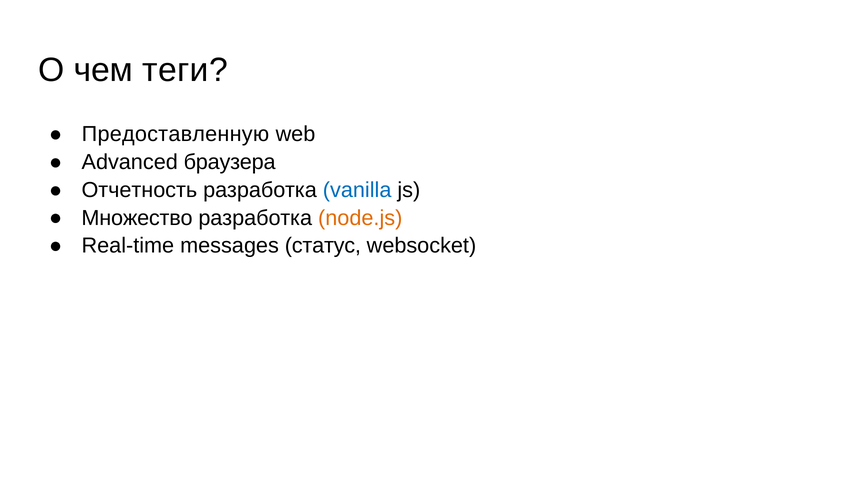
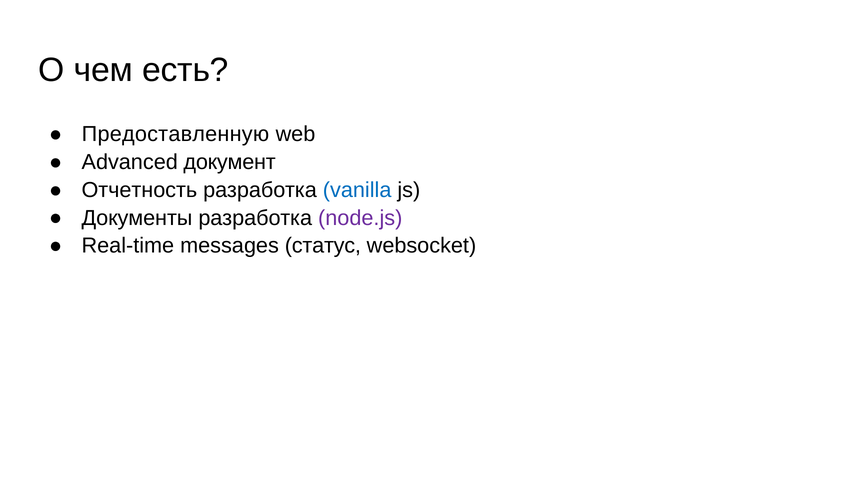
теги: теги -> есть (185, 70)
браузера: браузера -> документ (230, 162)
Множество: Множество -> Документы (137, 218)
node.js colour: orange -> purple (360, 218)
